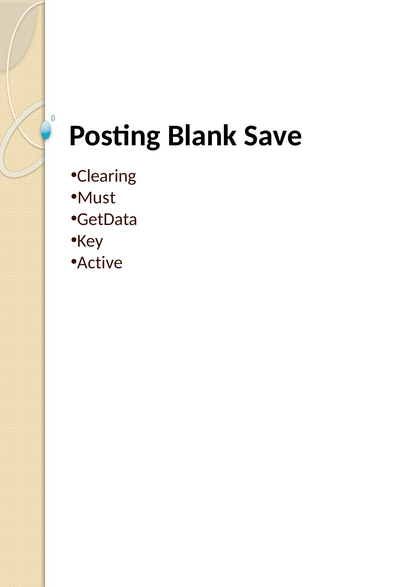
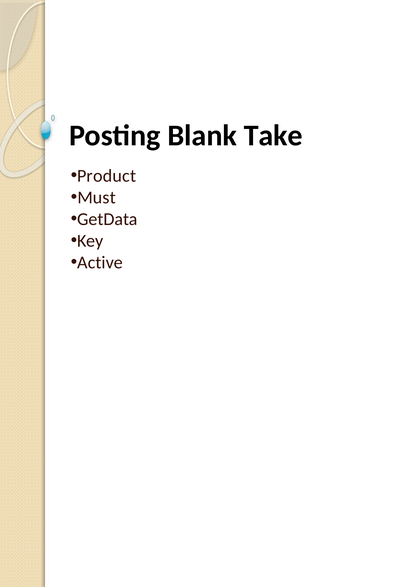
Save: Save -> Take (273, 136)
Clearing: Clearing -> Product (107, 176)
